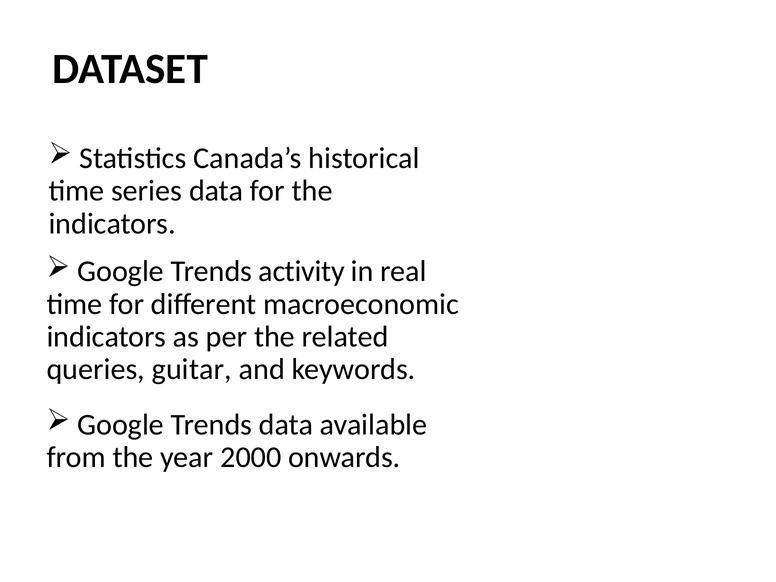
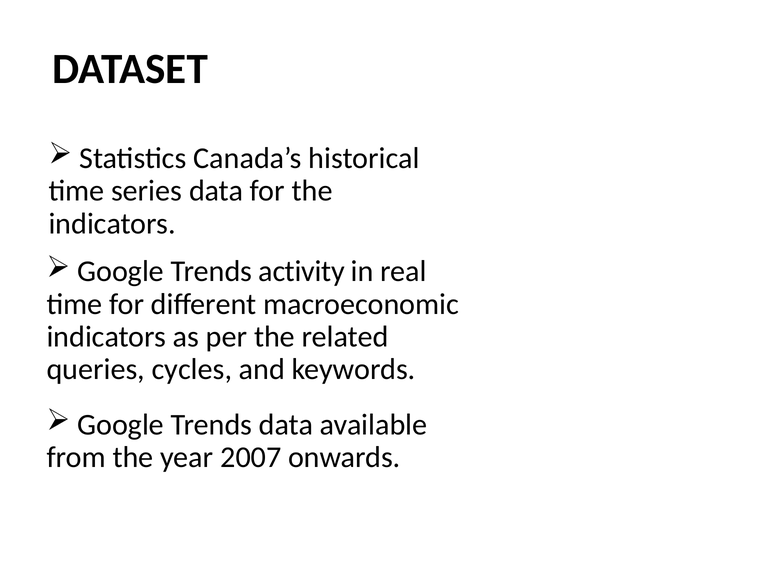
guitar: guitar -> cycles (192, 369)
2000: 2000 -> 2007 (251, 457)
